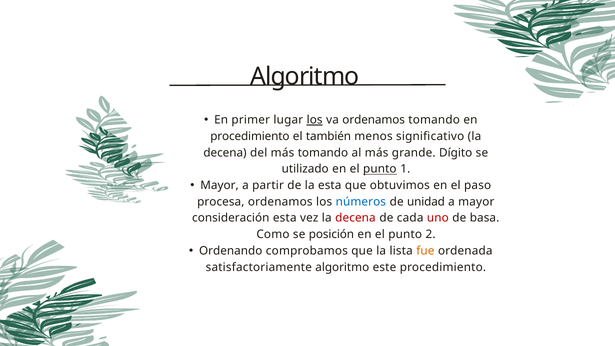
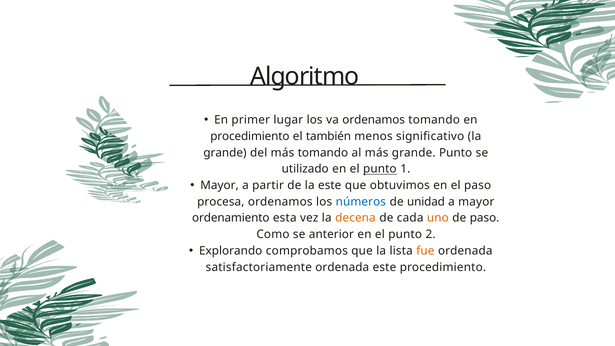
los underline: present -> none (315, 120)
decena: decena -> grande (225, 153)
grande Dígito: Dígito -> Punto (456, 153)
la esta: esta -> este (330, 185)
consideración: consideración -> ordenamiento (231, 218)
decena colour: red -> orange (355, 218)
uno colour: red -> orange (438, 218)
de basa: basa -> paso (485, 218)
posición: posición -> anterior (331, 234)
Ordenando: Ordenando -> Explorando (231, 251)
satisfactoriamente algoritmo: algoritmo -> ordenada (342, 267)
